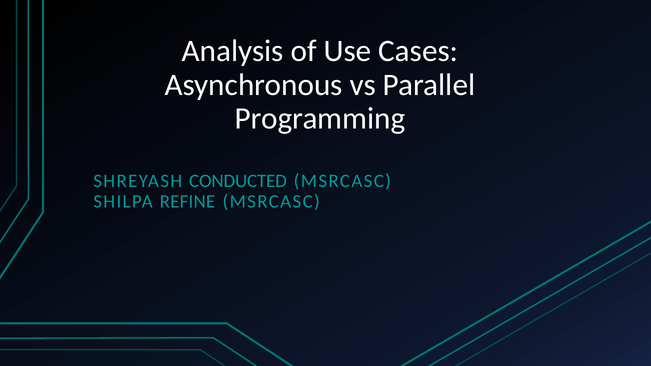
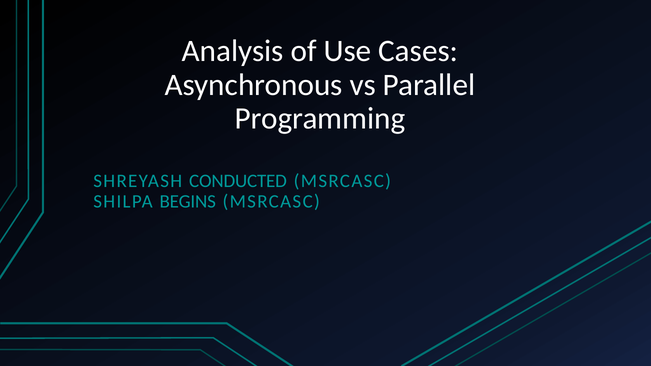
REFINE: REFINE -> BEGINS (188, 202)
